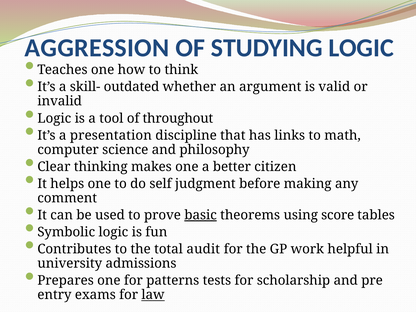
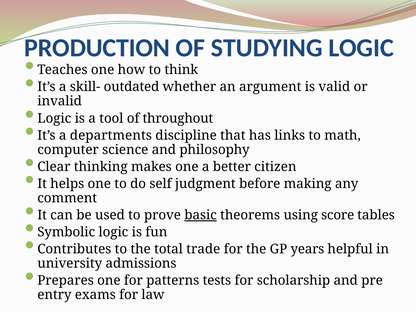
AGGRESSION: AGGRESSION -> PRODUCTION (97, 48)
presentation: presentation -> departments (111, 135)
audit: audit -> trade (203, 249)
work: work -> years (307, 249)
law underline: present -> none (153, 295)
